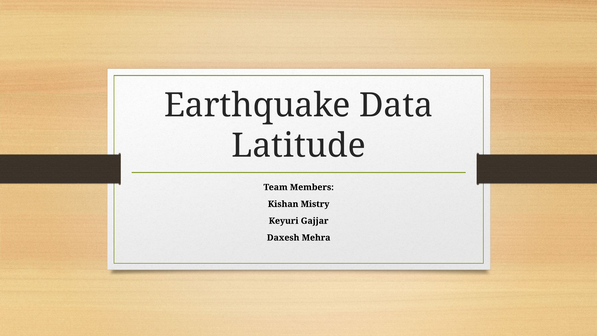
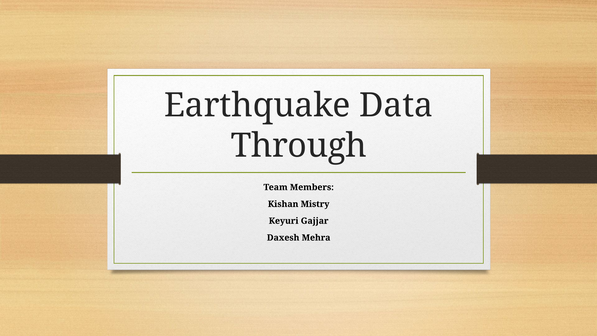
Latitude: Latitude -> Through (299, 146)
